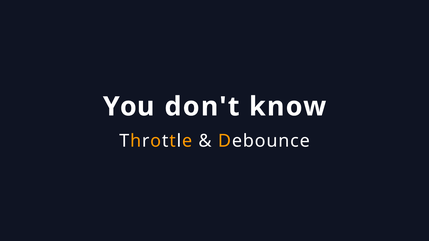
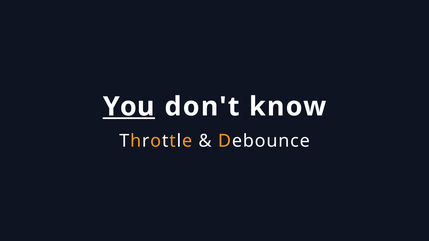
You underline: none -> present (129, 107)
